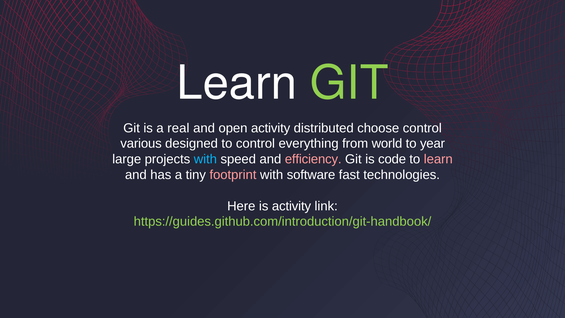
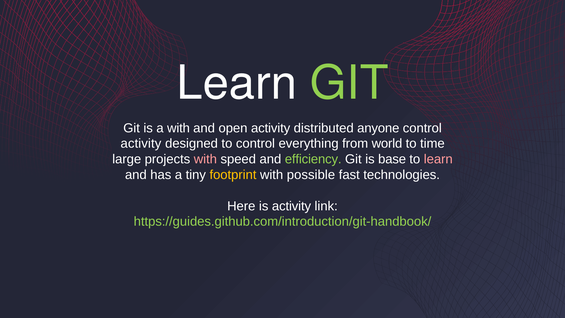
a real: real -> with (179, 128)
choose: choose -> anyone (378, 128)
various: various -> activity (141, 144)
year: year -> time (432, 144)
with colour: light blue -> pink (205, 159)
efficiency colour: pink -> light green (313, 159)
code: code -> base (392, 159)
footprint colour: pink -> yellow (233, 175)
software: software -> possible (311, 175)
